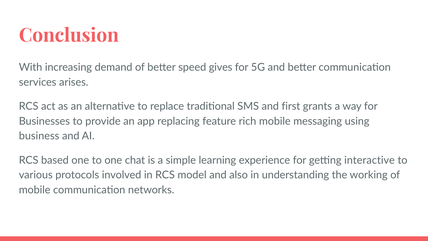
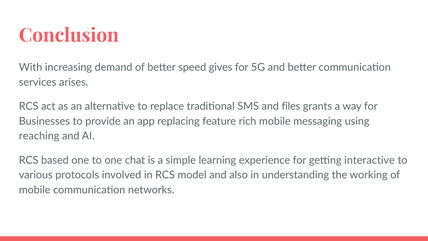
first: first -> files (291, 106)
business: business -> reaching (39, 136)
